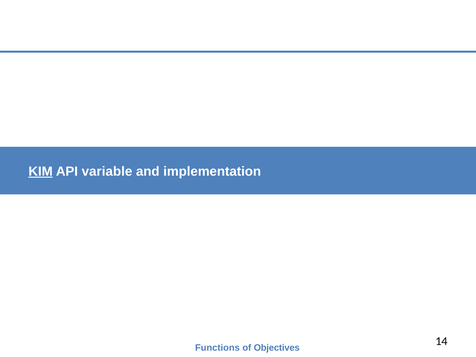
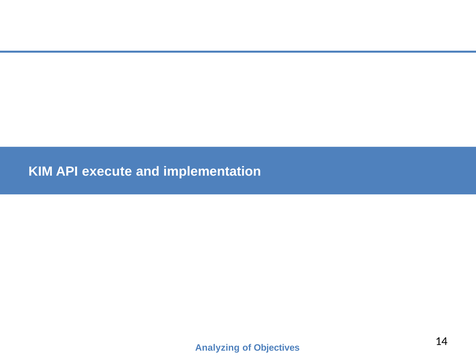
KIM underline: present -> none (41, 171)
variable: variable -> execute (107, 171)
Functions: Functions -> Analyzing (217, 348)
